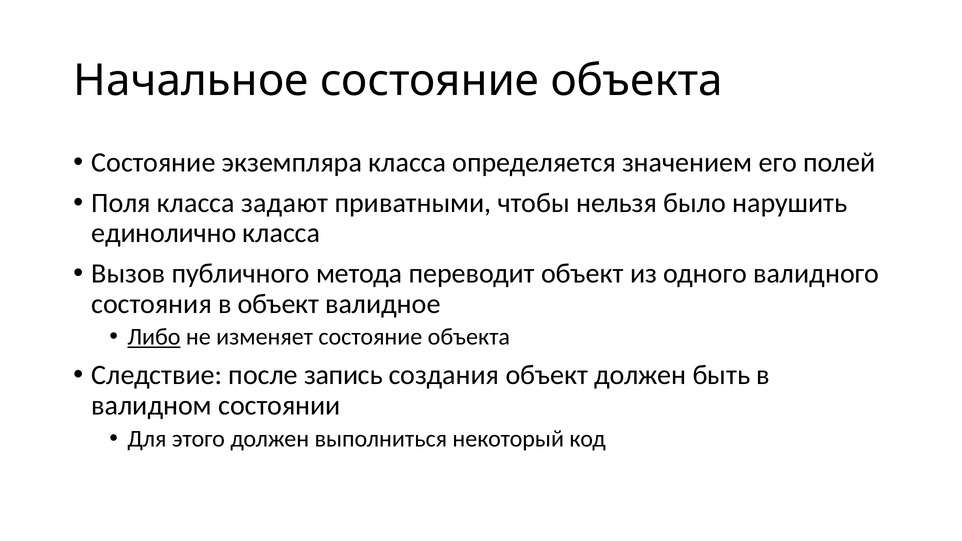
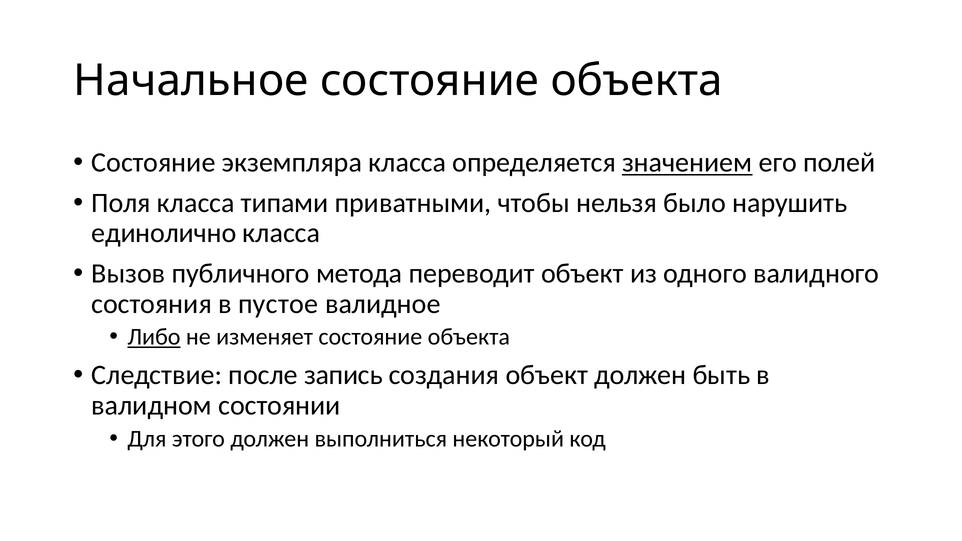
значением underline: none -> present (687, 163)
задают: задают -> типами (285, 203)
в объект: объект -> пустое (278, 304)
